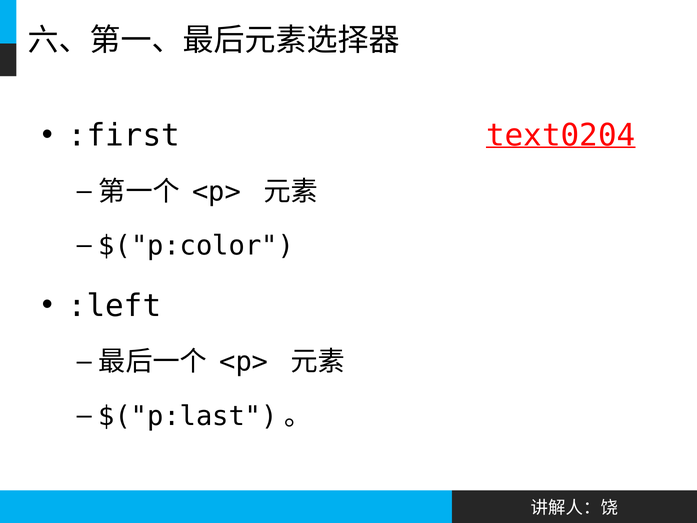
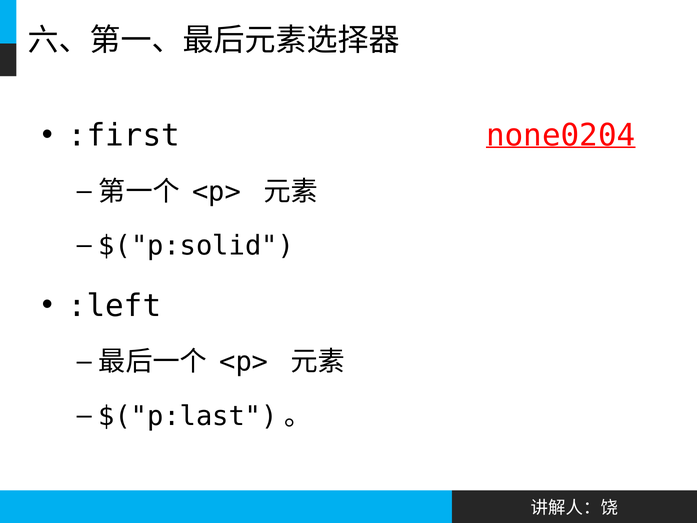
text0204: text0204 -> none0204 (561, 135)
$("p:color: $("p:color -> $("p:solid (196, 246)
